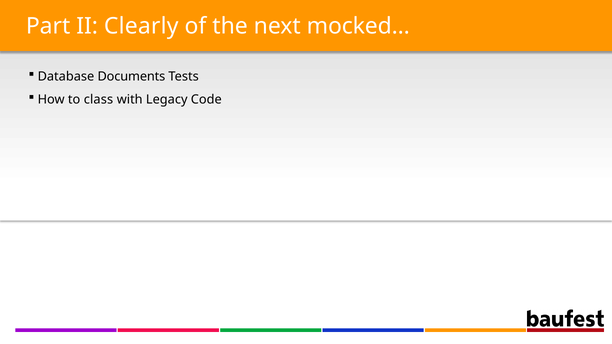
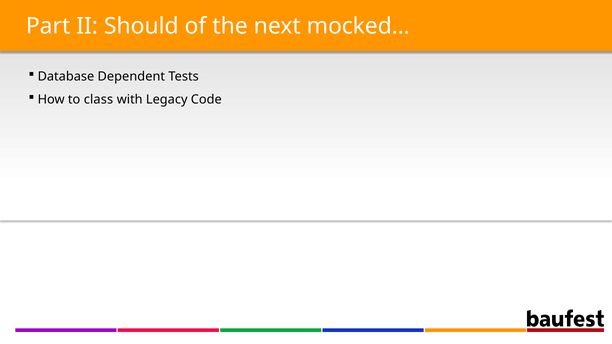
Clearly: Clearly -> Should (141, 26)
Documents: Documents -> Dependent (131, 77)
